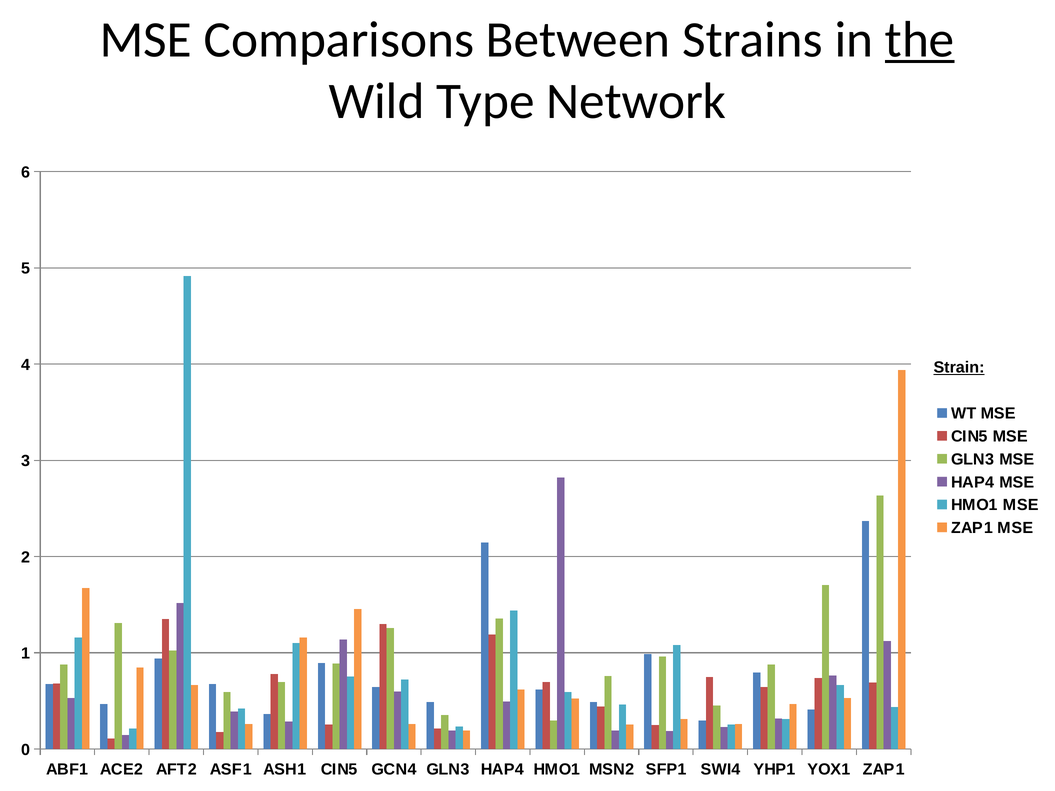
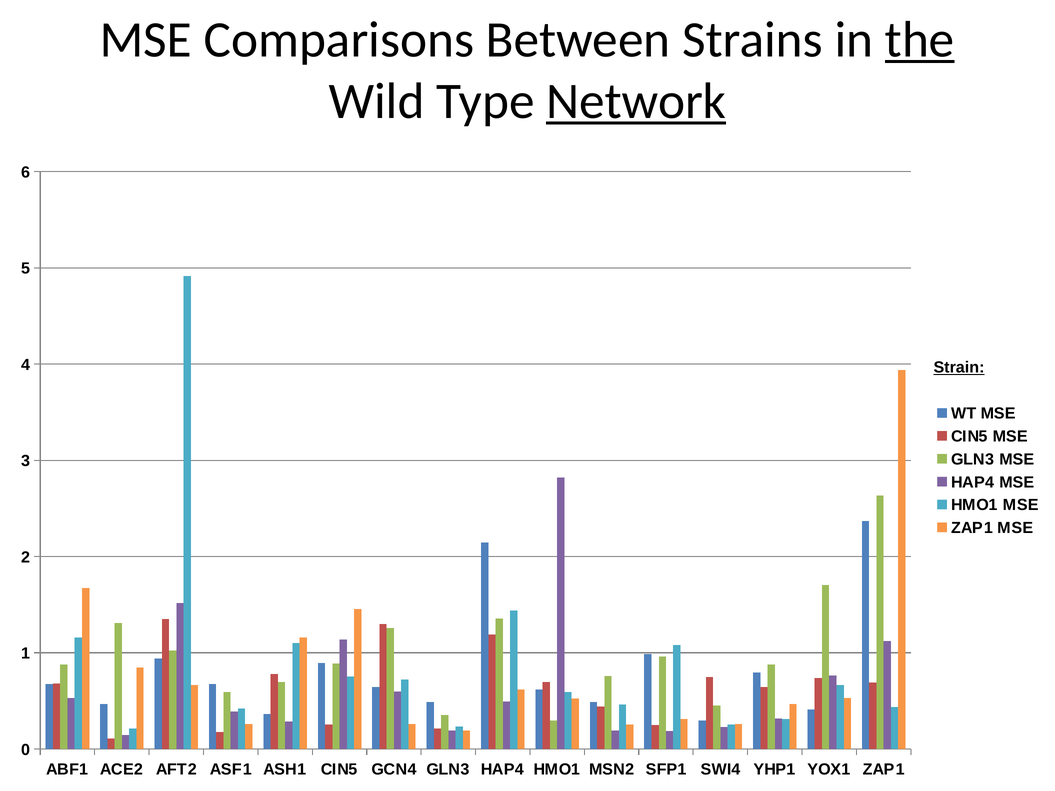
Network underline: none -> present (636, 101)
